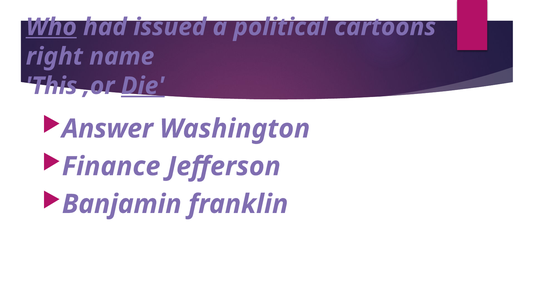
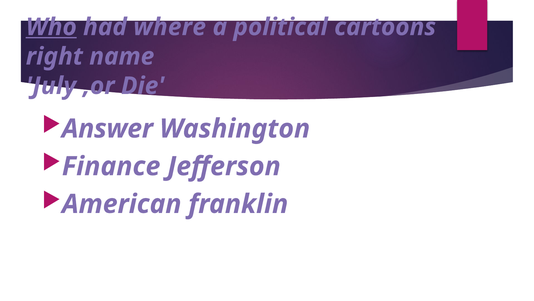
issued: issued -> where (170, 27)
This: This -> July (51, 86)
Die underline: present -> none (143, 86)
Banjamin: Banjamin -> American (122, 204)
